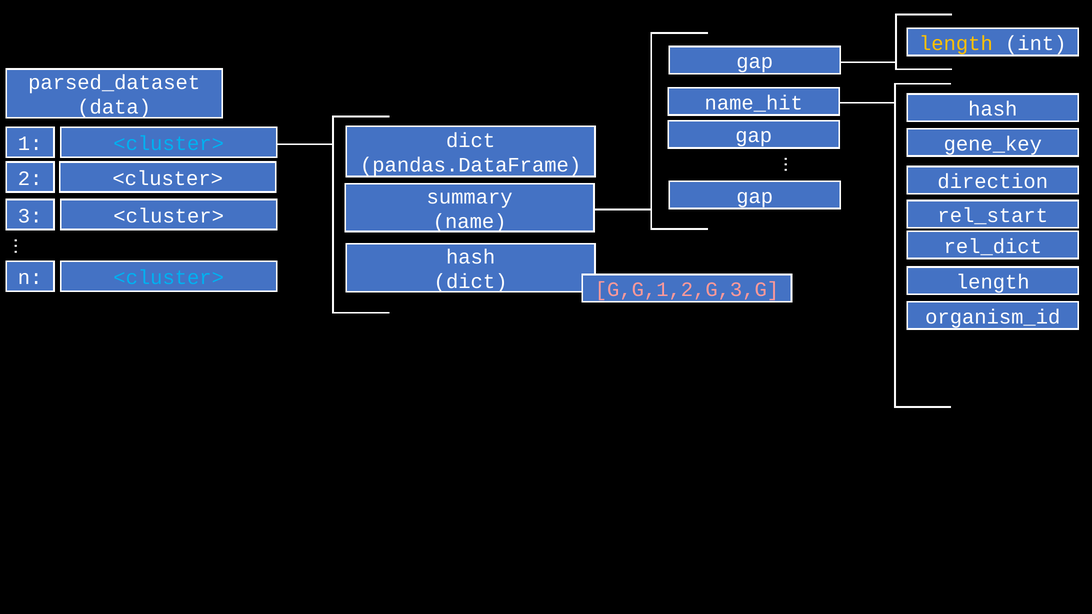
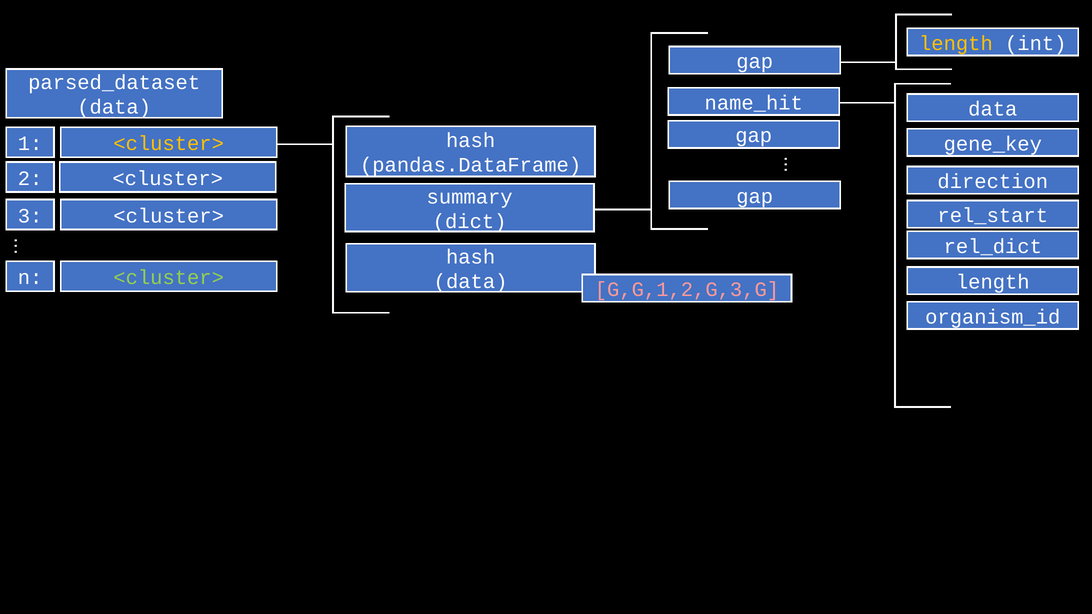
hash: hash -> data (993, 109)
dict: dict -> hash (471, 141)
<cluster> colour: light blue -> yellow (169, 144)
name: name -> dict (470, 221)
<cluster> colour: light blue -> light green (169, 278)
dict: dict -> data (471, 282)
